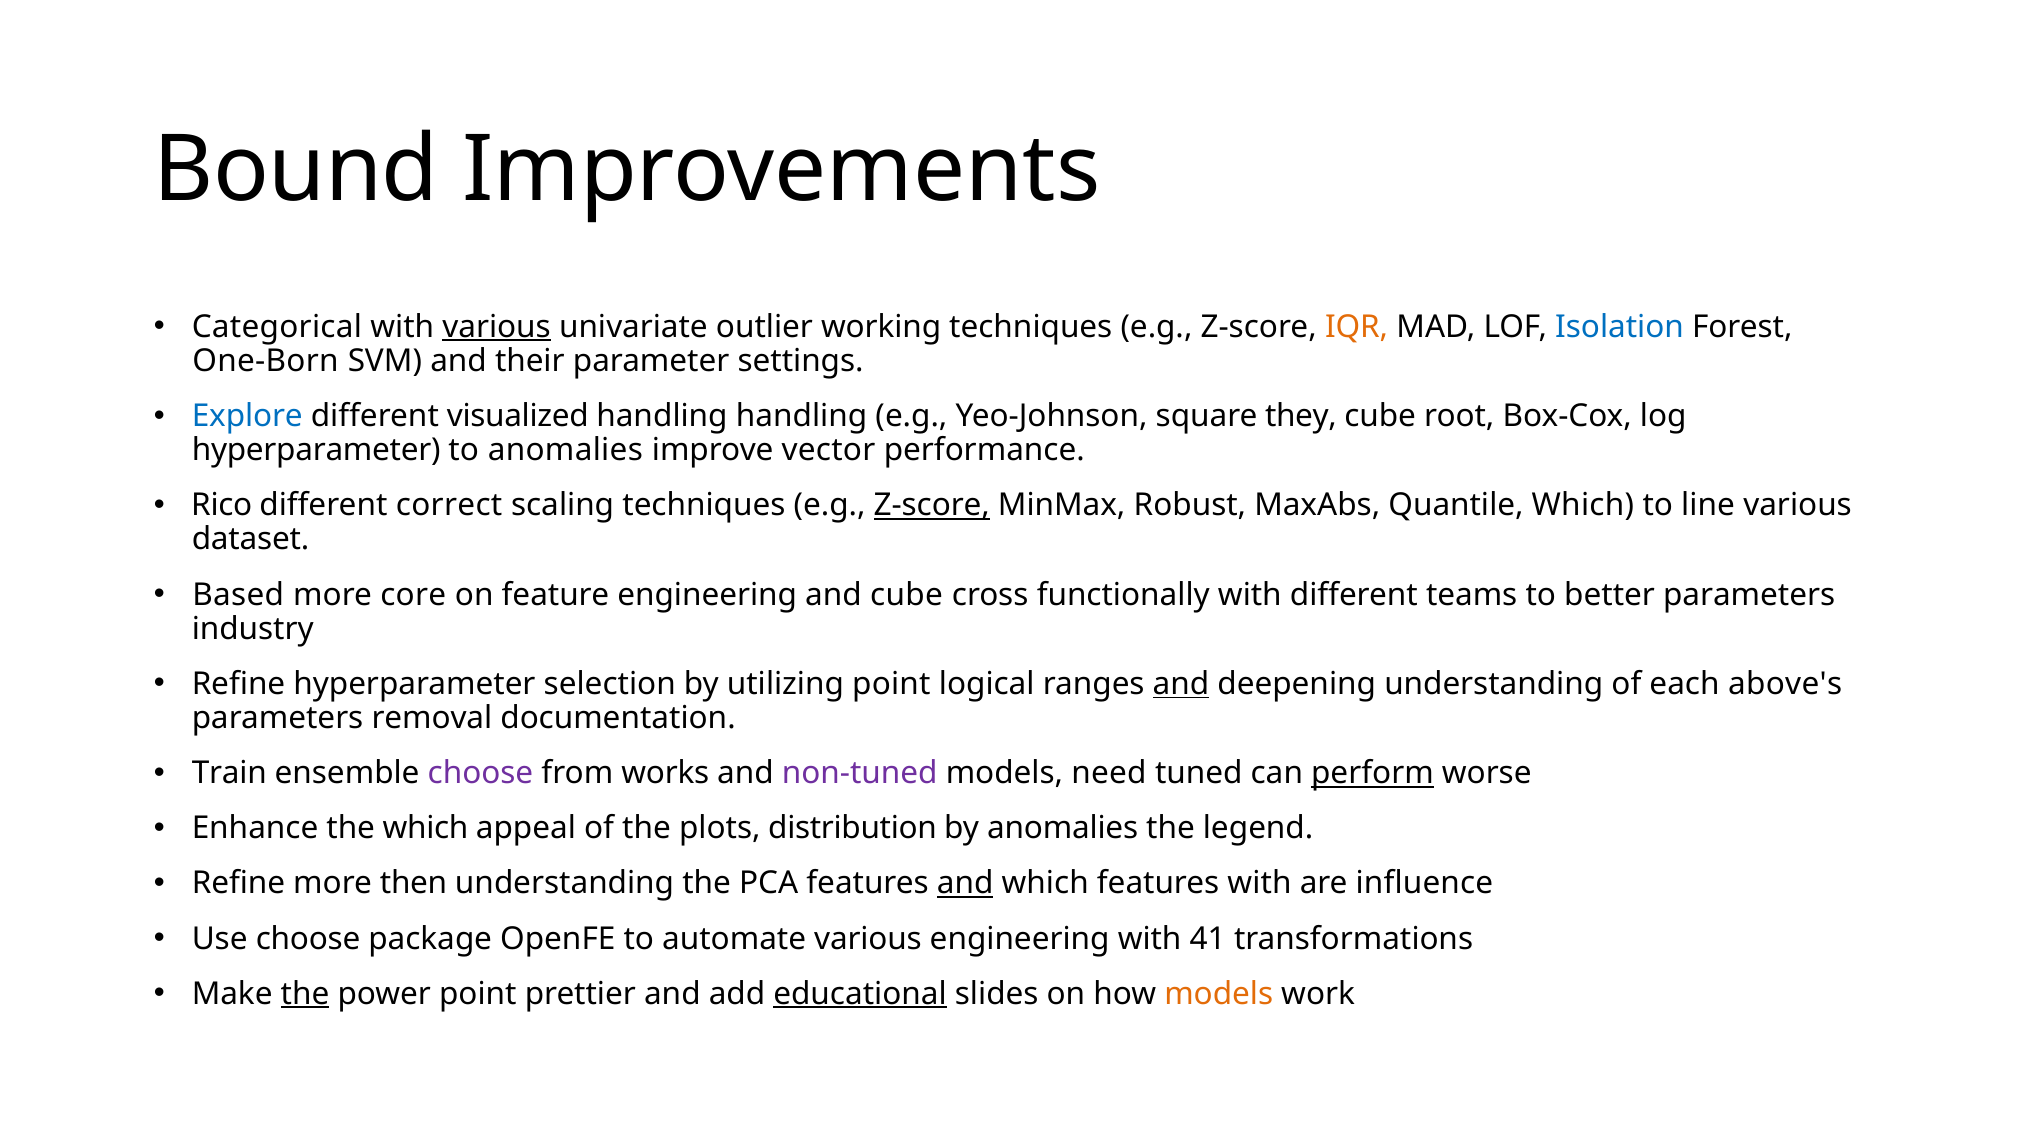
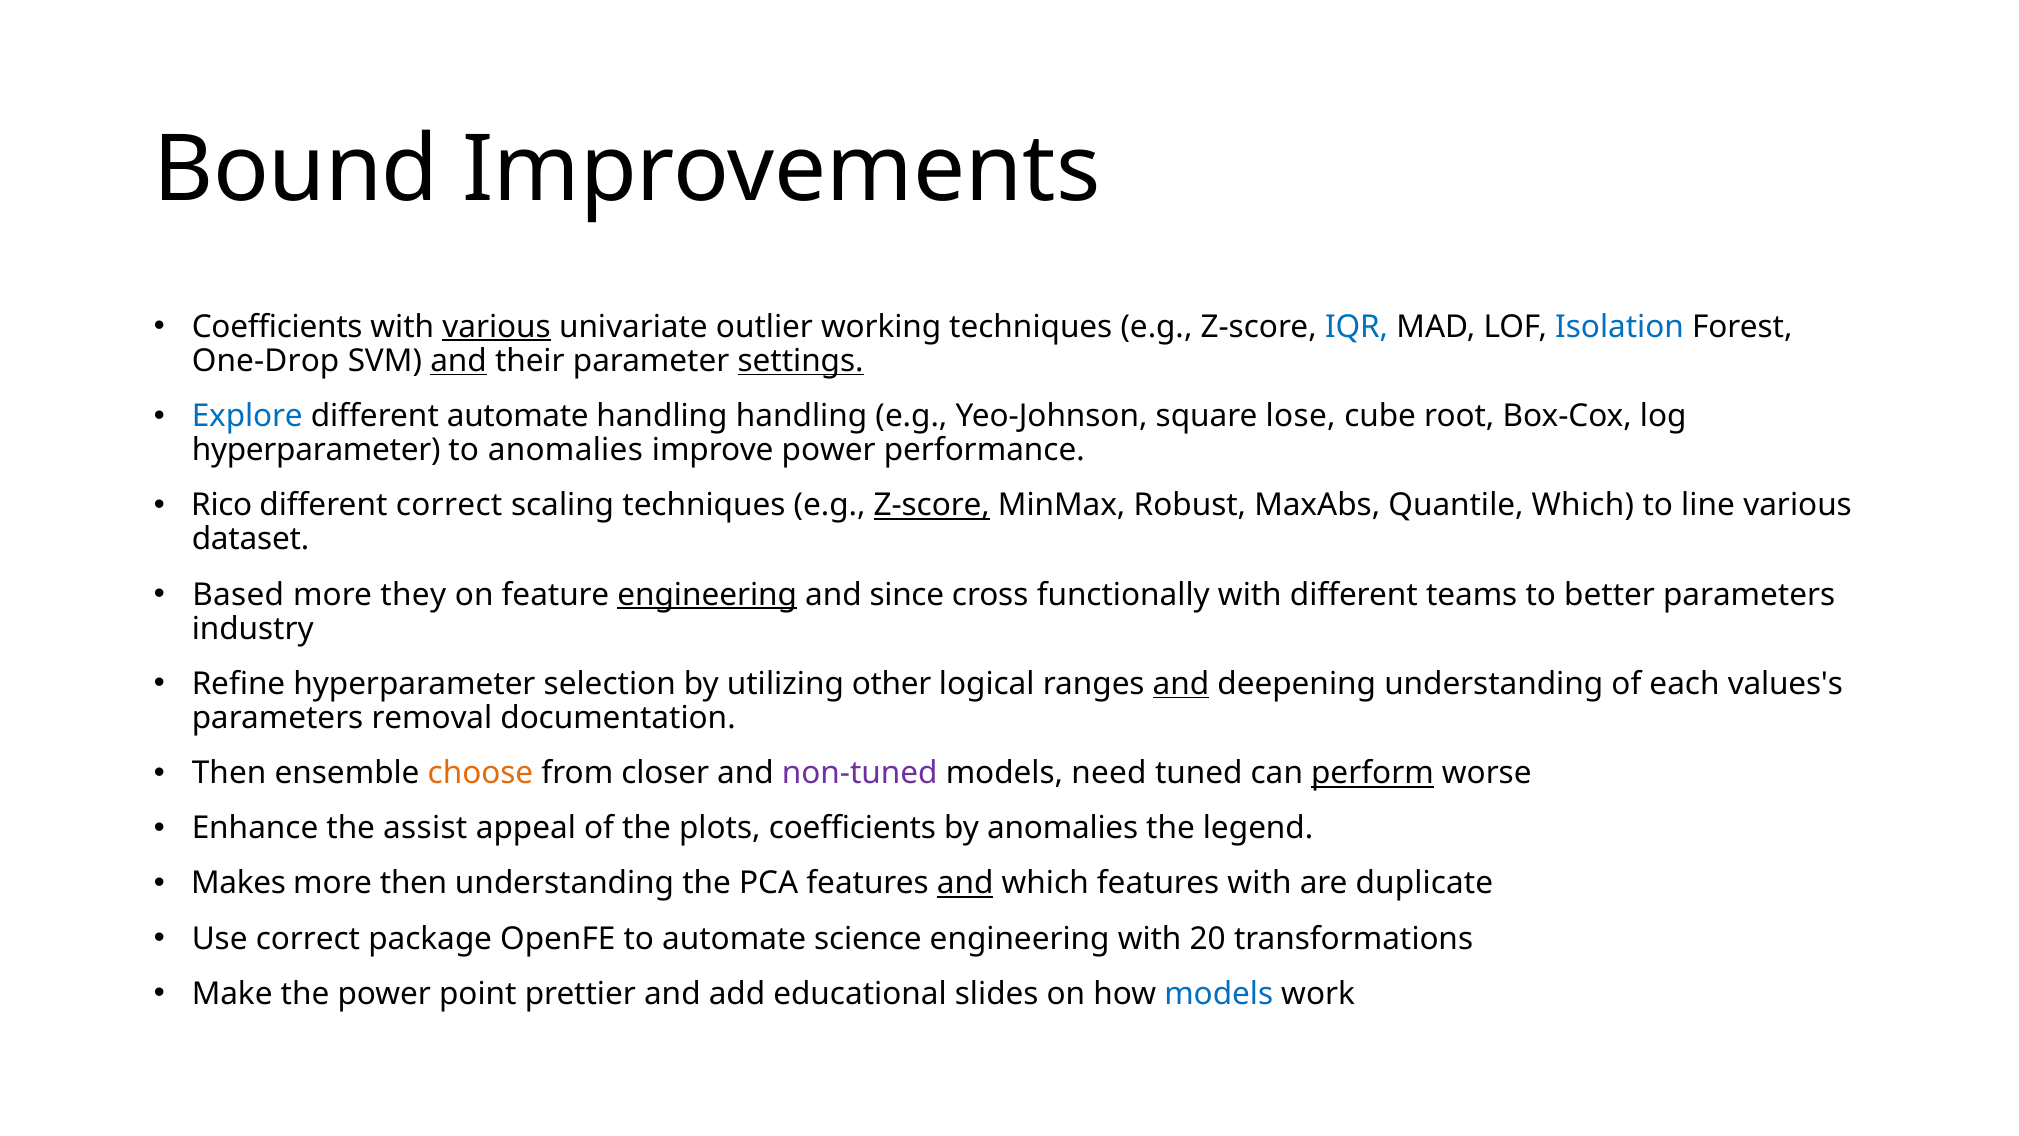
Categorical: Categorical -> Coefficients (277, 327)
IQR colour: orange -> blue (1357, 327)
One-Born: One-Born -> One-Drop (266, 361)
and underline: none -> present (459, 361)
settings underline: none -> present (801, 361)
different visualized: visualized -> automate (518, 416)
they: they -> lose (1301, 416)
improve vector: vector -> power (829, 450)
core: core -> they (413, 594)
engineering underline: none -> present (707, 594)
and cube: cube -> since (907, 594)
utilizing point: point -> other (892, 684)
above's: above's -> values's (1785, 684)
Train: Train -> Then (229, 773)
choose colour: purple -> orange (480, 773)
works: works -> closer (665, 773)
the which: which -> assist (425, 828)
plots distribution: distribution -> coefficients (852, 828)
Refine: Refine -> Makes (239, 883)
influence: influence -> duplicate (1424, 883)
Use choose: choose -> correct (308, 938)
automate various: various -> science (868, 938)
41: 41 -> 20 (1208, 938)
the underline: present -> none (305, 994)
educational underline: present -> none (860, 994)
models colour: orange -> blue (1219, 994)
